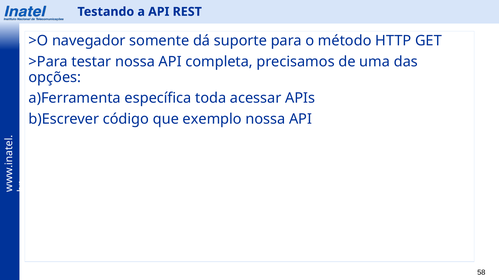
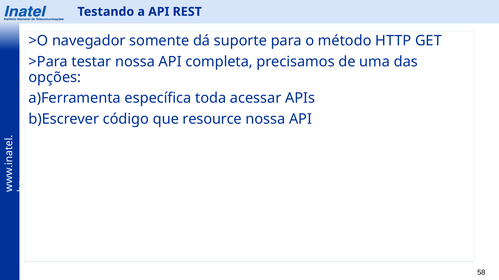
exemplo: exemplo -> resource (212, 119)
